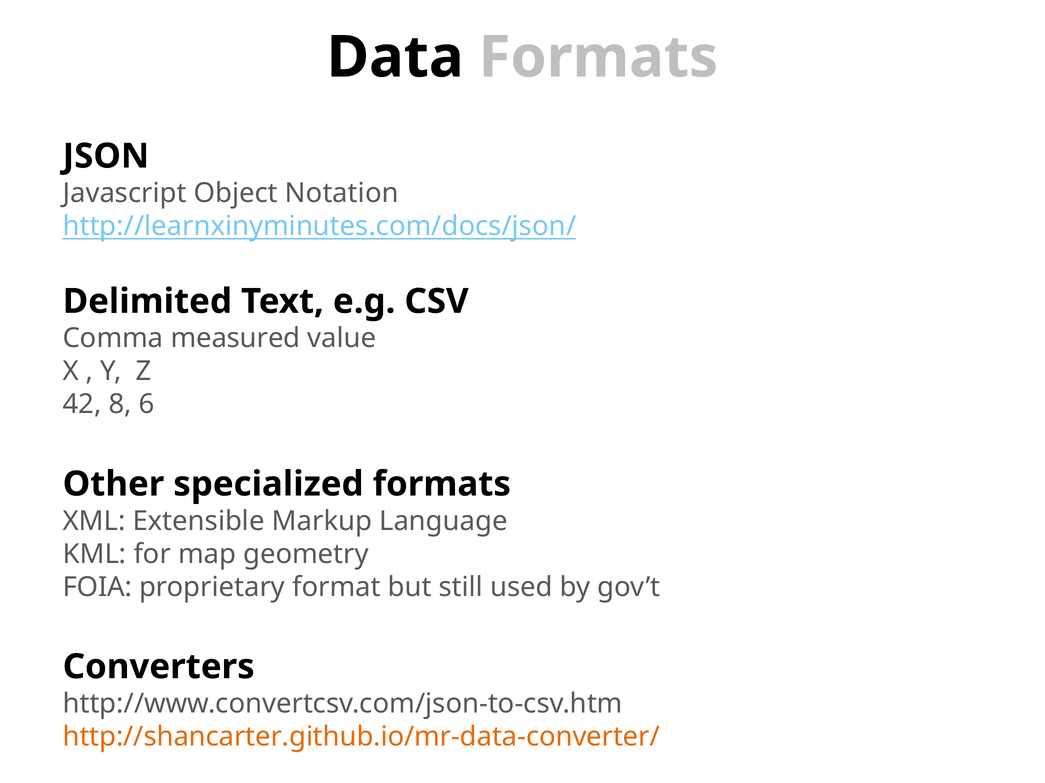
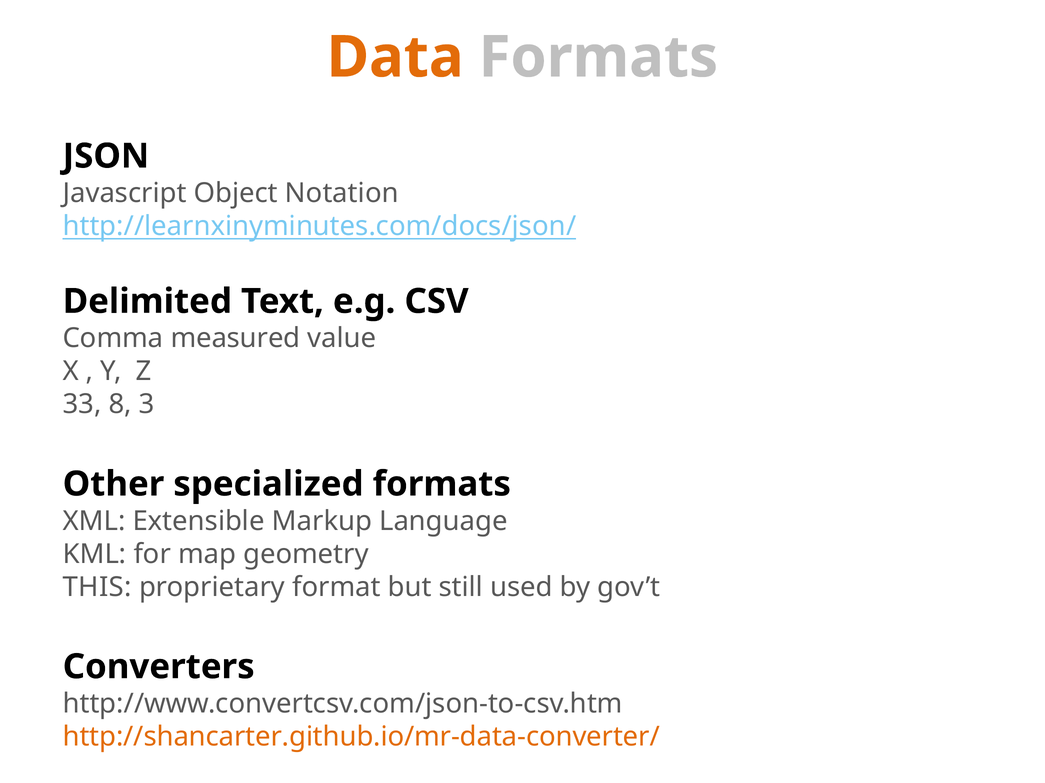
Data colour: black -> orange (395, 57)
42: 42 -> 33 (82, 405)
6: 6 -> 3 (147, 405)
FOIA: FOIA -> THIS (97, 588)
